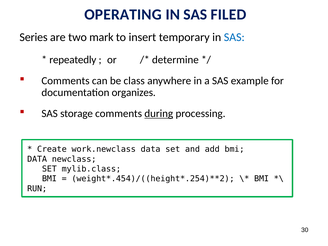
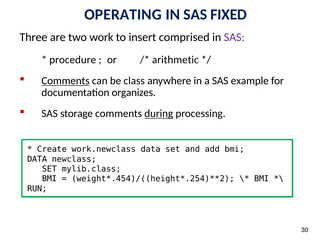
FILED: FILED -> FIXED (229, 14)
Series: Series -> Three (33, 37)
mark: mark -> work (101, 37)
temporary: temporary -> comprised (184, 37)
SAS colour: blue -> purple (234, 37)
repeatedly: repeatedly -> procedure (73, 60)
determine: determine -> arithmetic (175, 60)
Comments underline: none -> present (66, 81)
